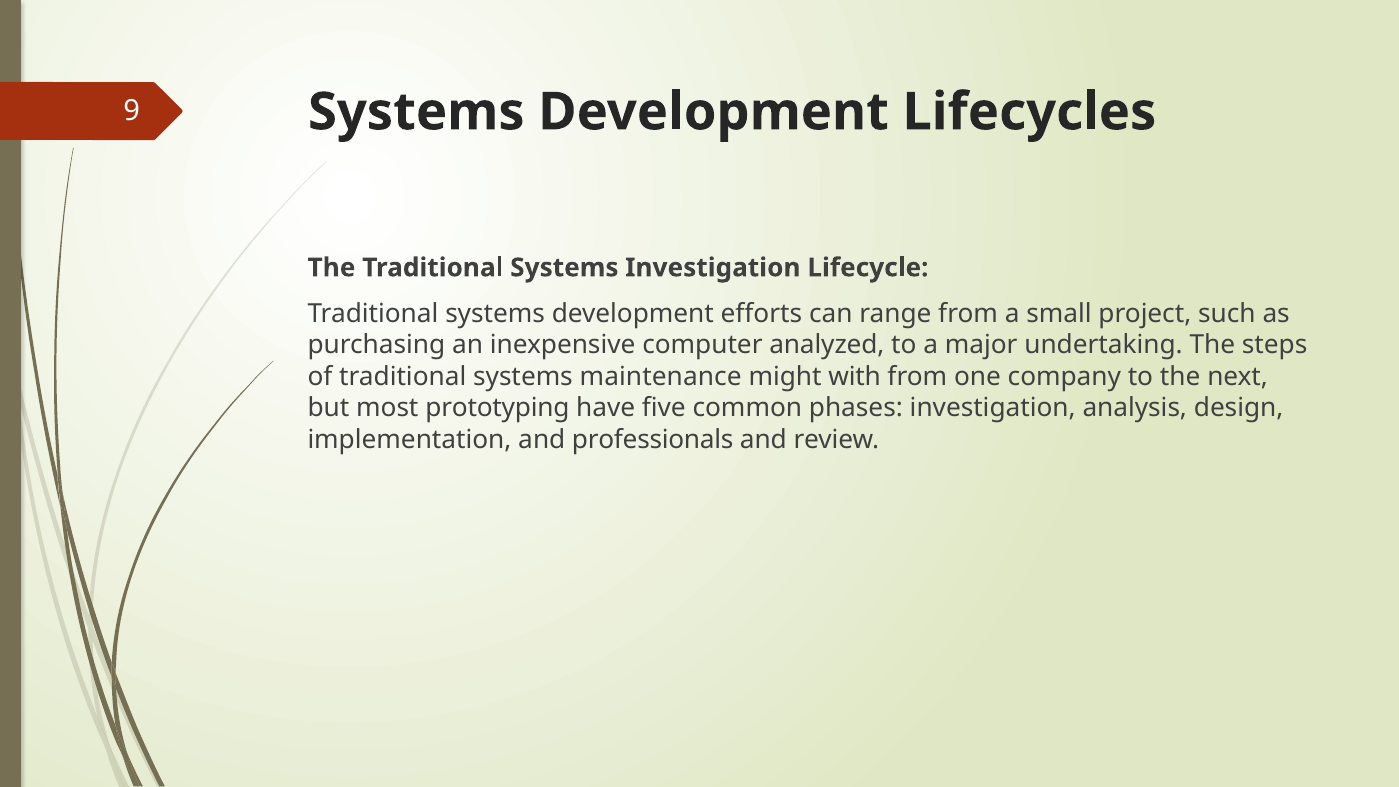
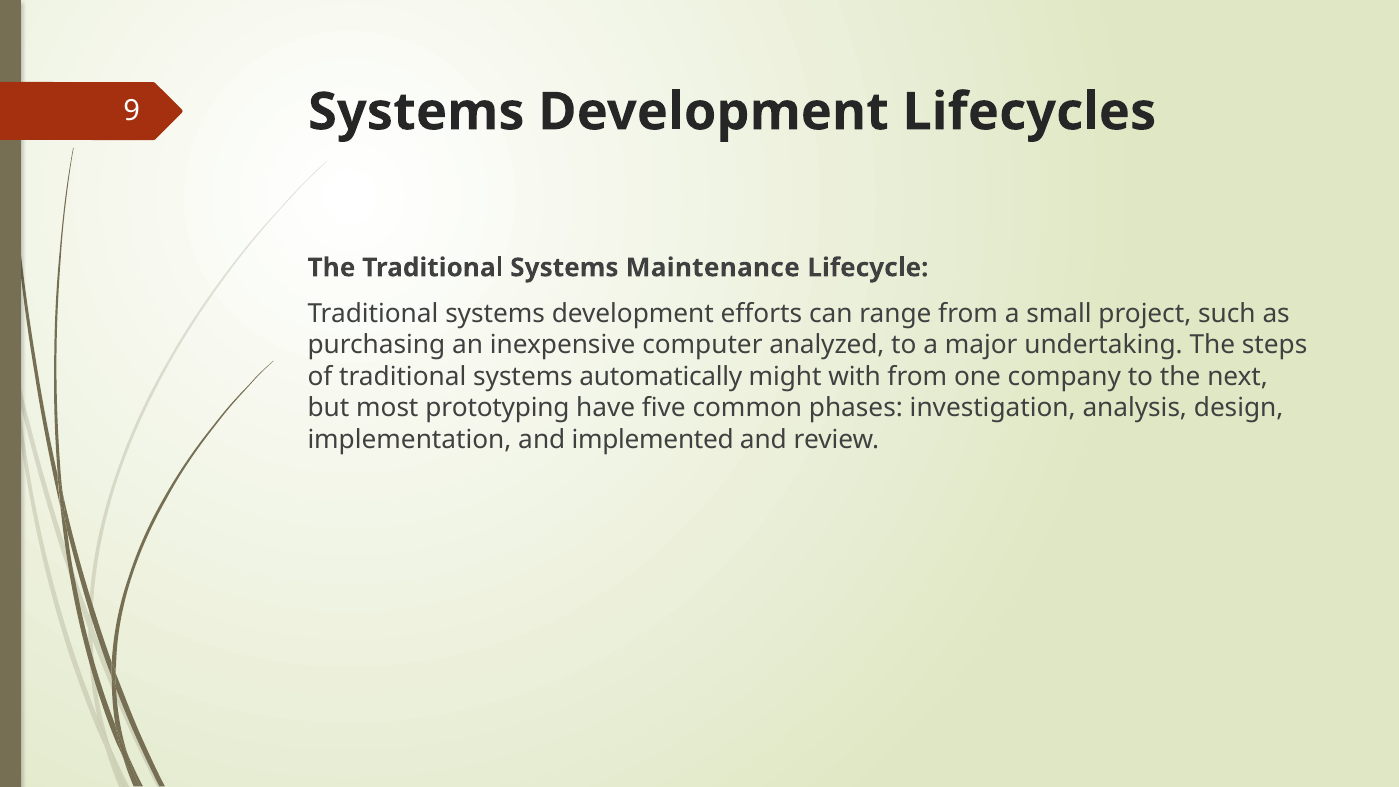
Systems Investigation: Investigation -> Maintenance (713, 268)
maintenance: maintenance -> automatically (661, 377)
professionals: professionals -> implemented (653, 440)
